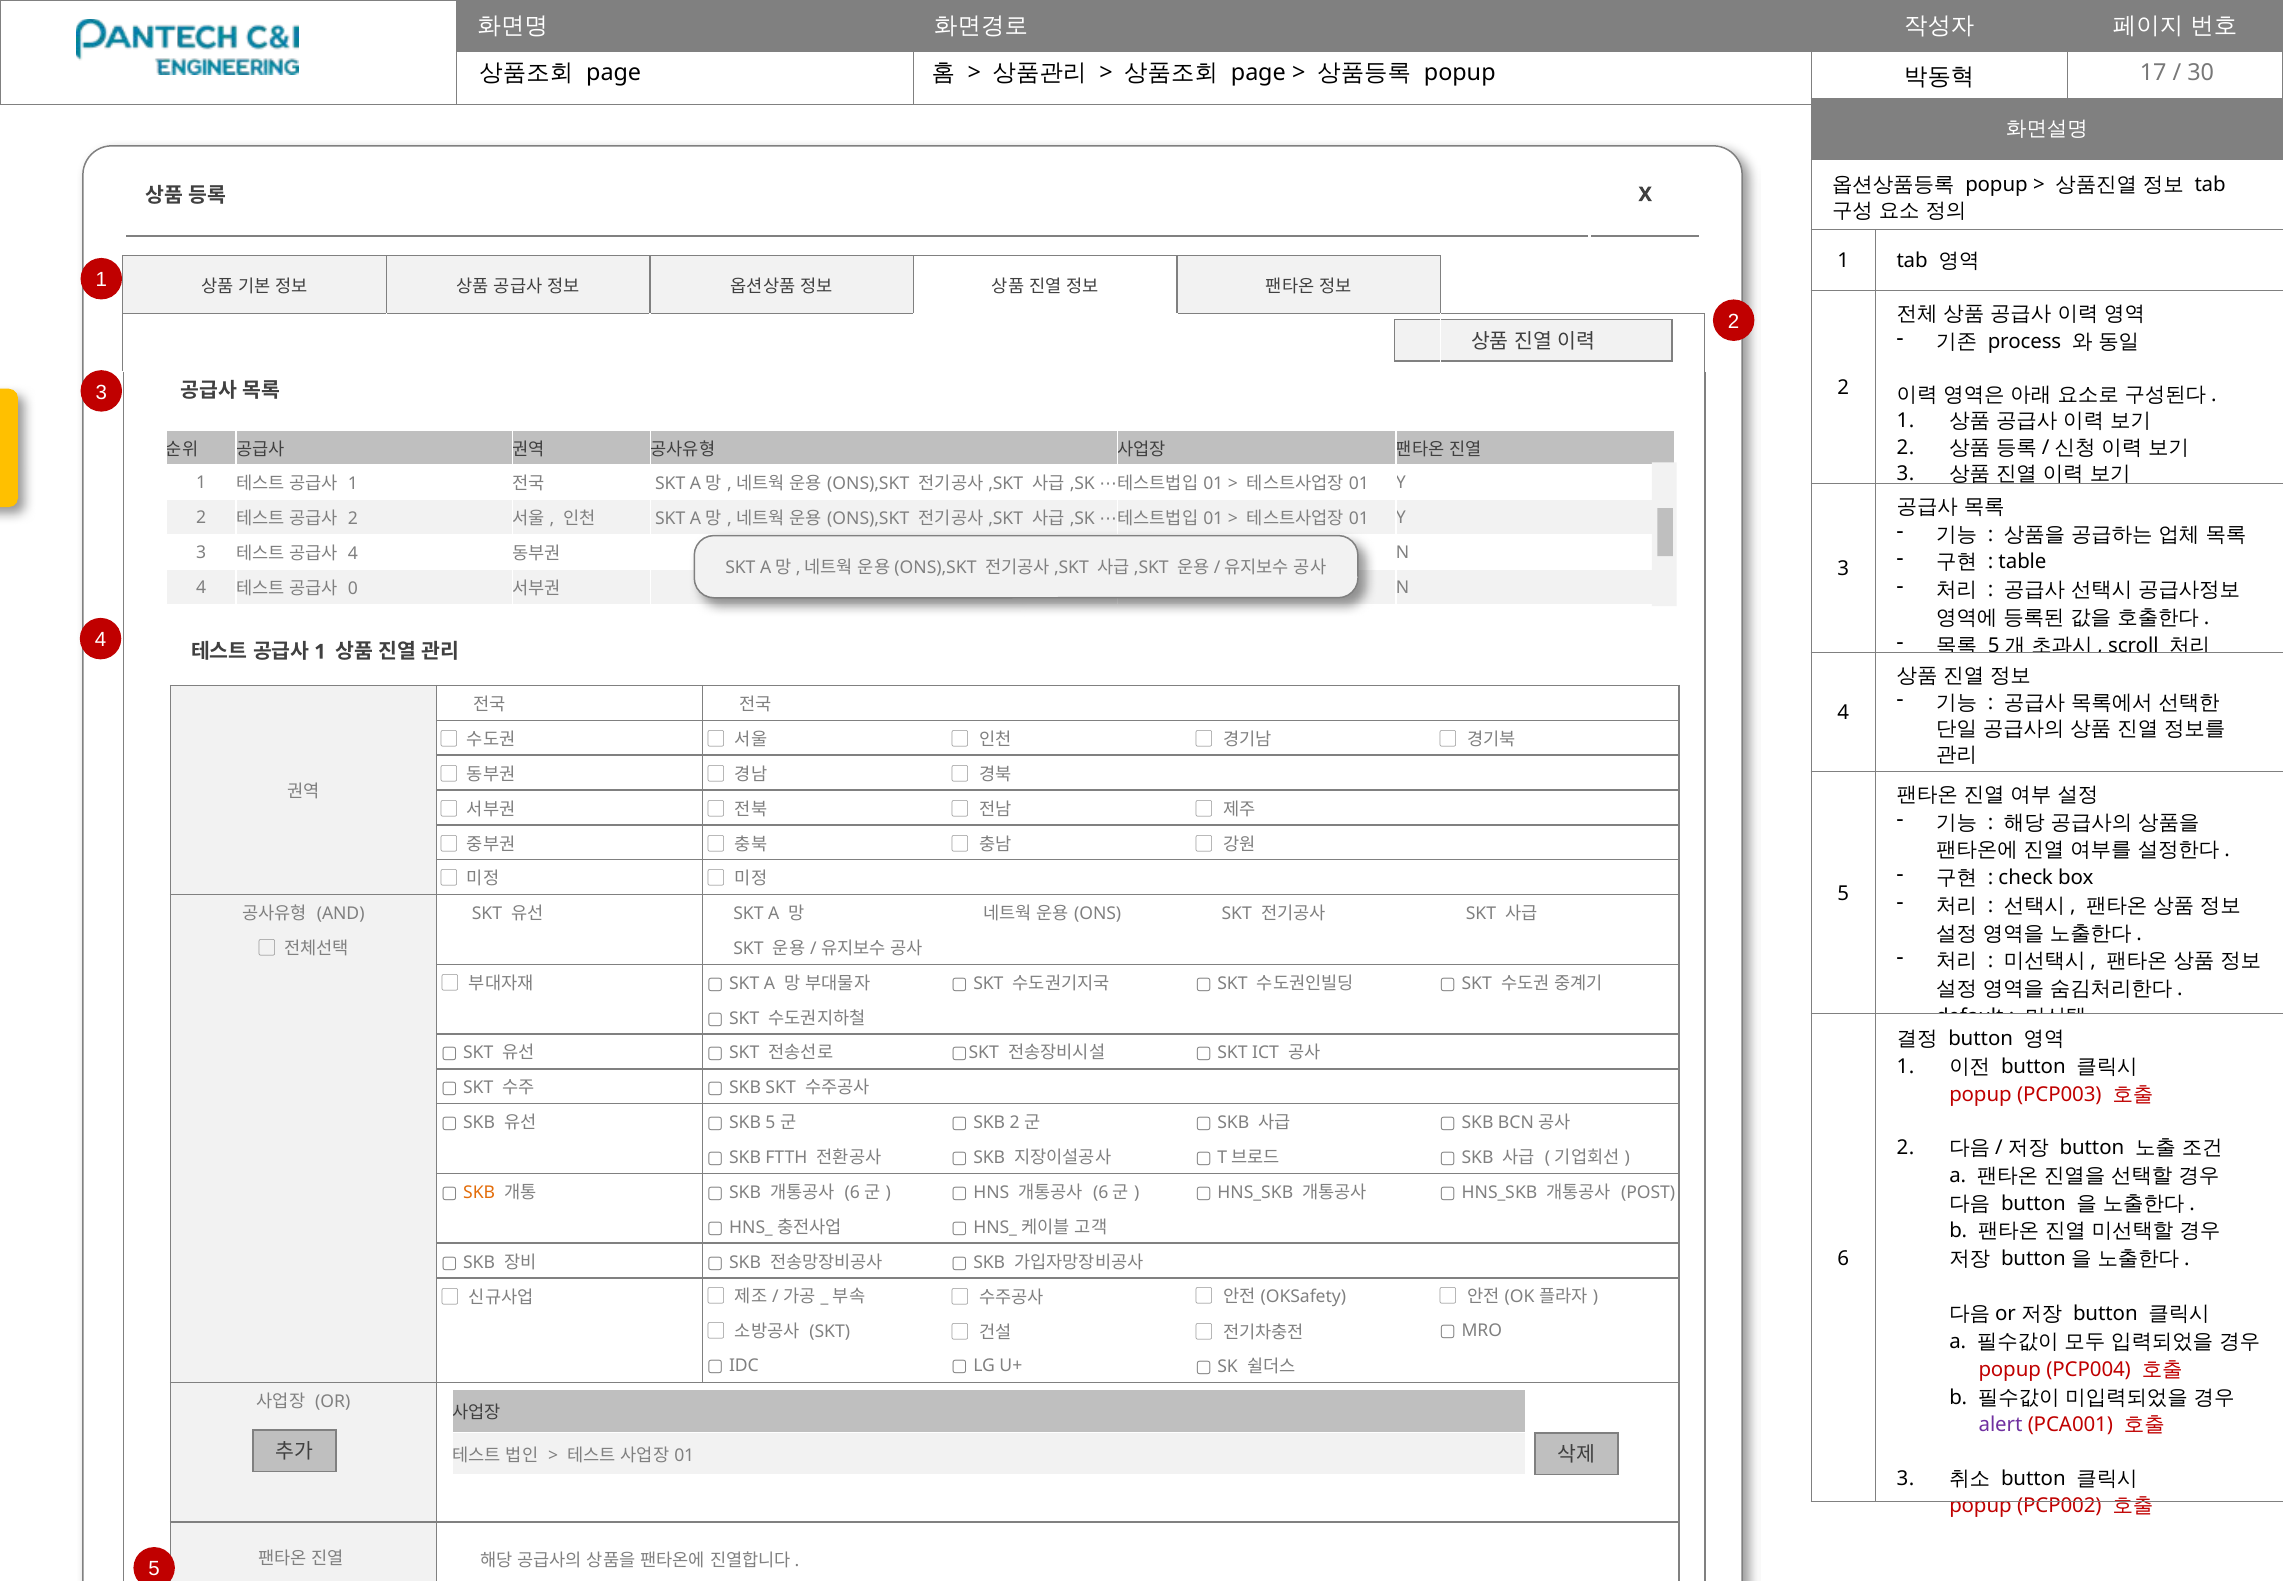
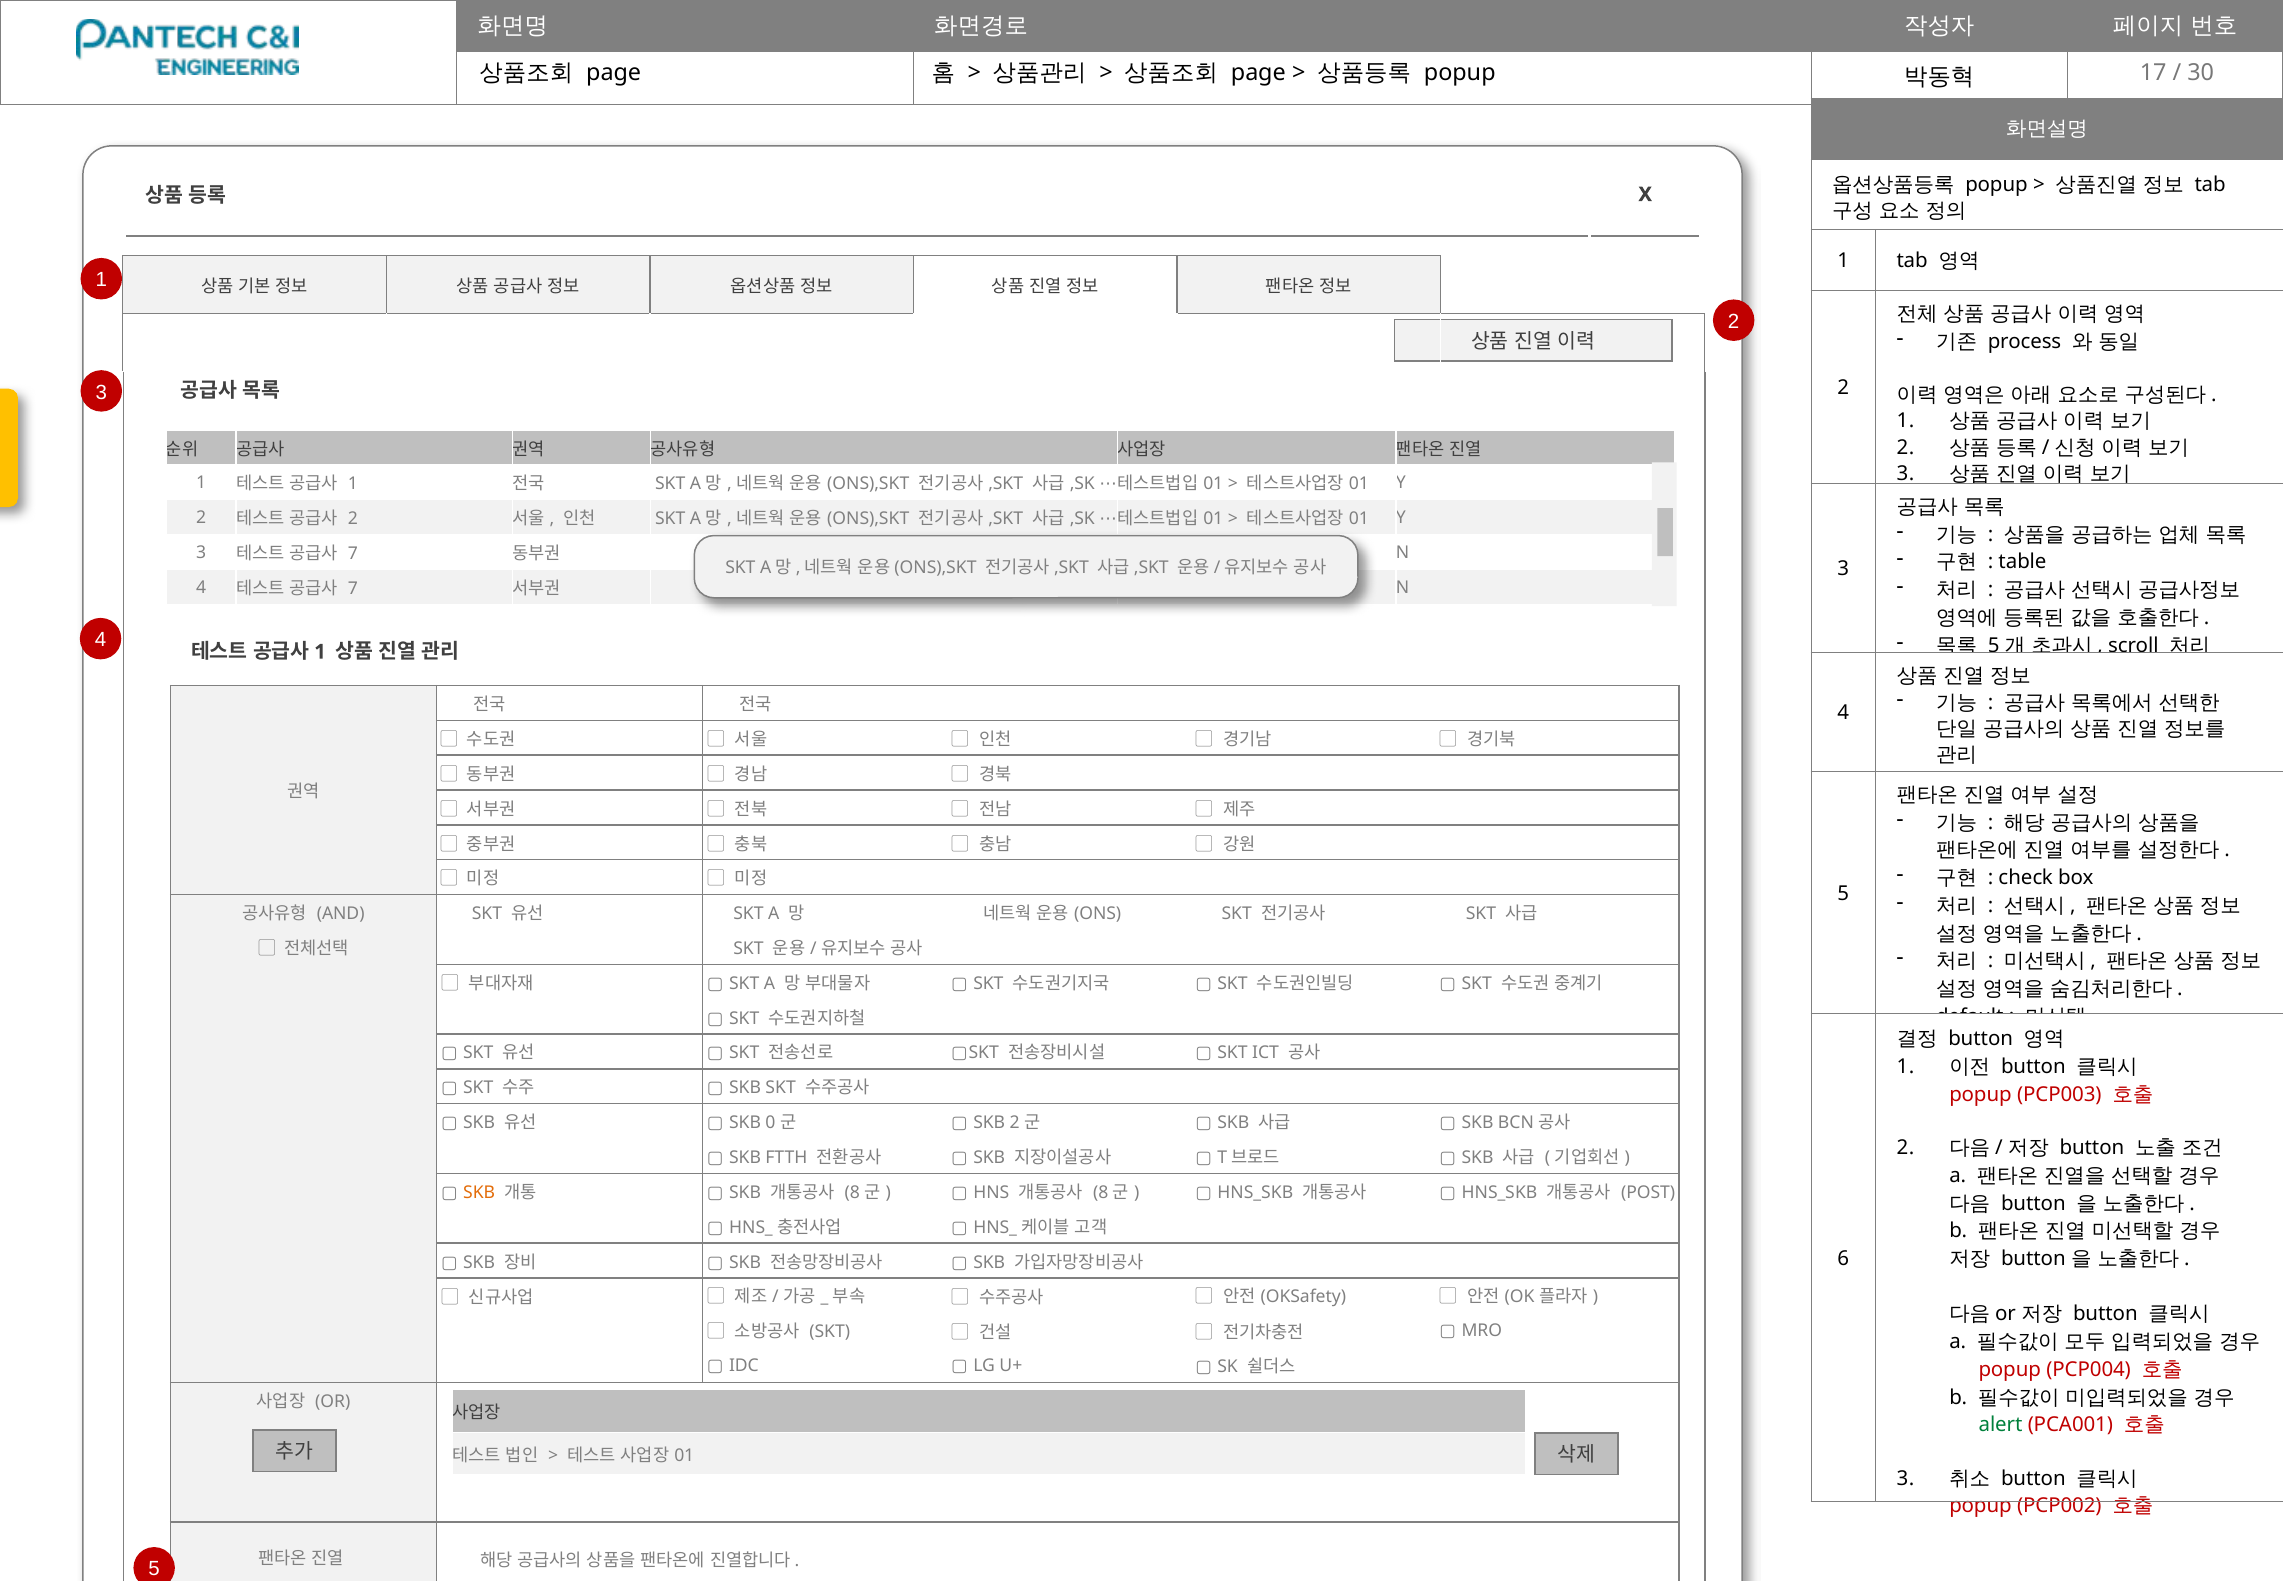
4: 4 -> 7 (353, 554)
0: 0 -> 7 (353, 588)
SKB 5: 5 -> 0 (770, 1123)
6: 6 -> 8 (852, 1192)
6: 6 -> 8 (1101, 1192)
alert colour: purple -> green (2001, 1425)
